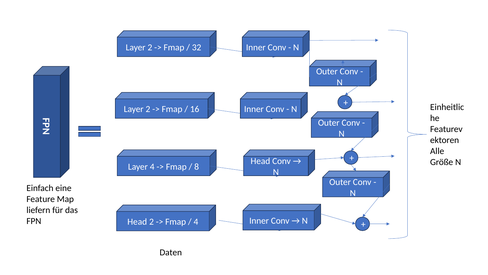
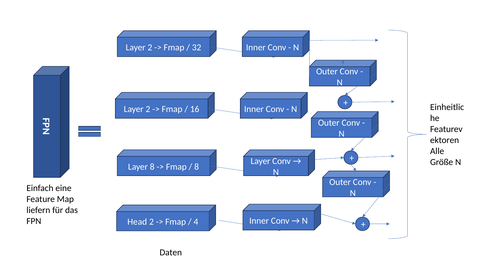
Head: Head -> Layer (260, 161)
Layer 4: 4 -> 8 (152, 166)
